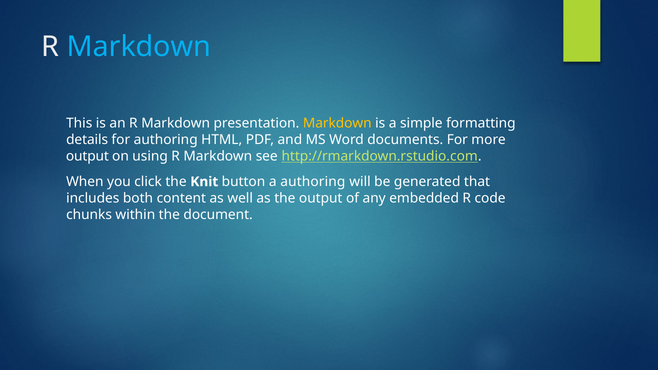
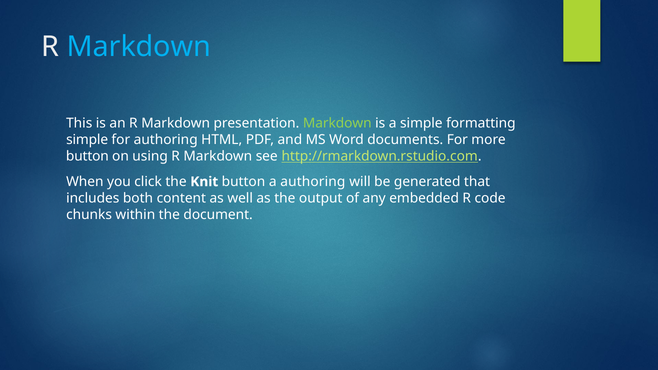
Markdown colour: yellow -> light green (337, 123)
details: details -> simple (87, 140)
output: output -> button (87, 156)
